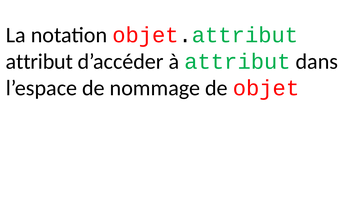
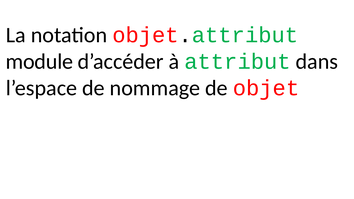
attribut: attribut -> module (39, 62)
